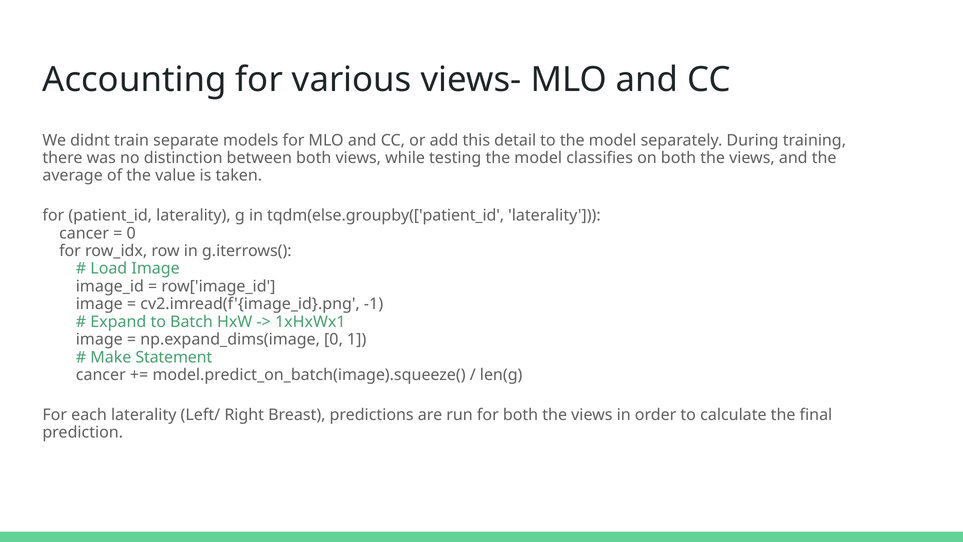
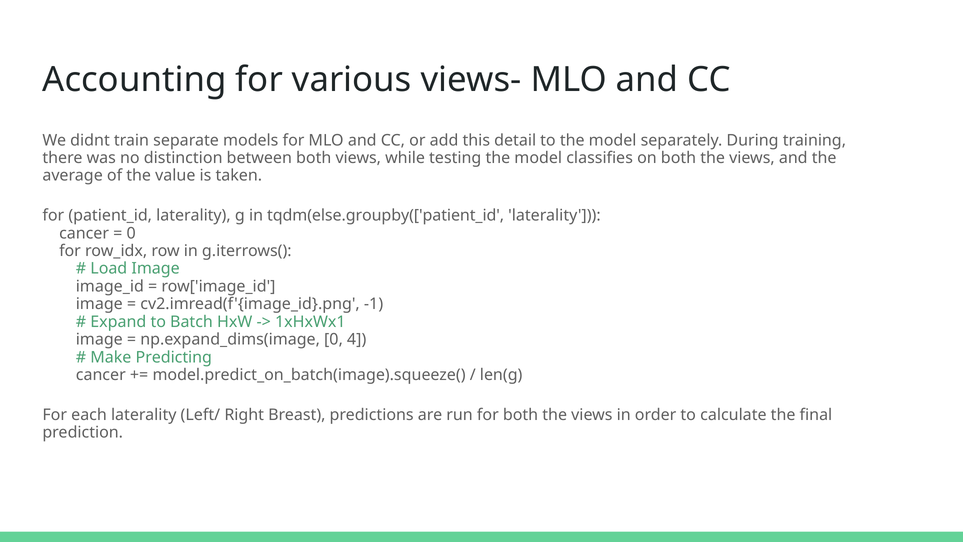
1: 1 -> 4 (357, 339)
Statement: Statement -> Predicting (174, 357)
